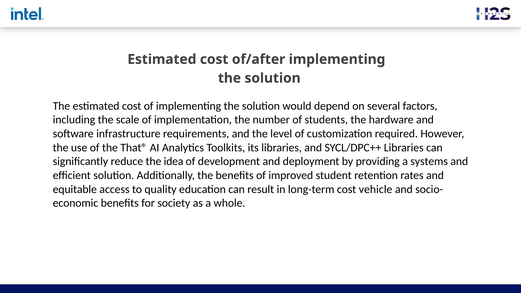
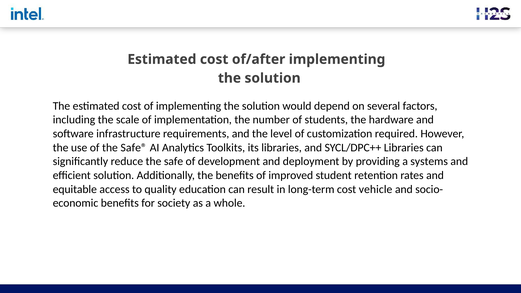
That®: That® -> Safe® (134, 148)
idea: idea -> safe (174, 162)
